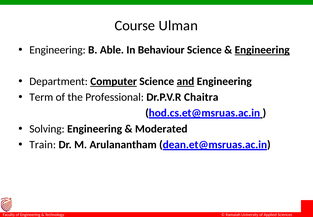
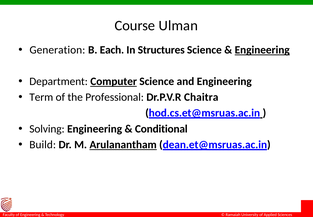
Engineering: Engineering -> Generation (57, 50)
Able: Able -> Each (112, 50)
Behaviour: Behaviour -> Structures (161, 50)
and underline: present -> none (185, 81)
Moderated: Moderated -> Conditional (161, 129)
Train: Train -> Build (43, 145)
Arulanantham underline: none -> present (123, 145)
